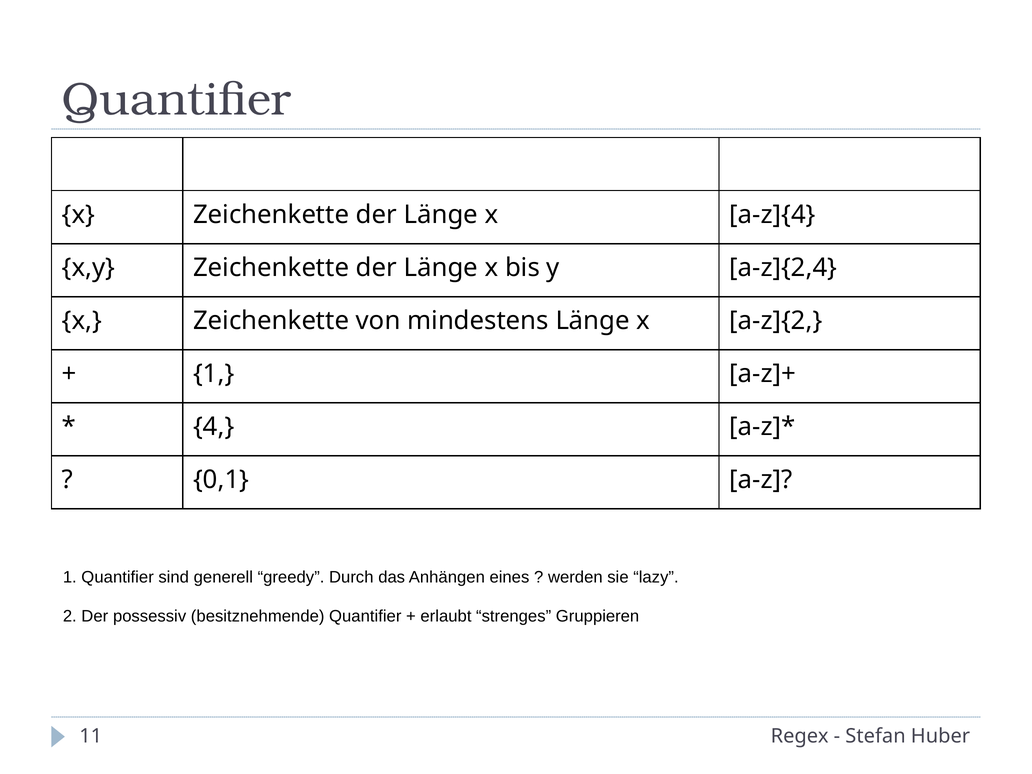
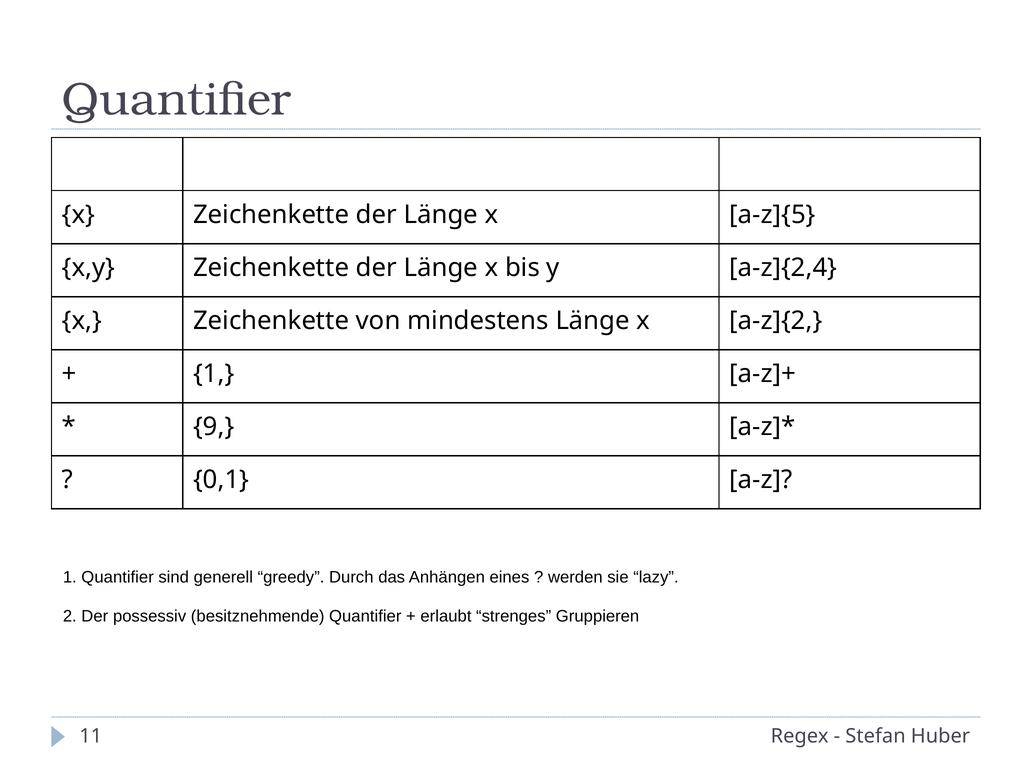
a-z]{4: a-z]{4 -> a-z]{5 (772, 215)
4: 4 -> 9 (214, 427)
